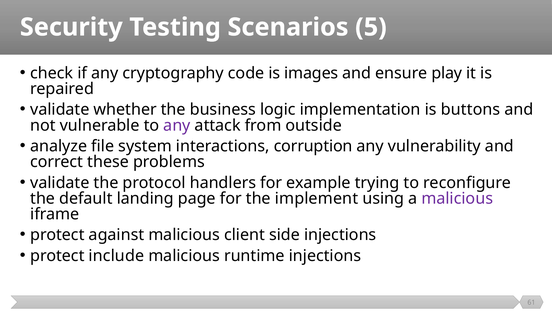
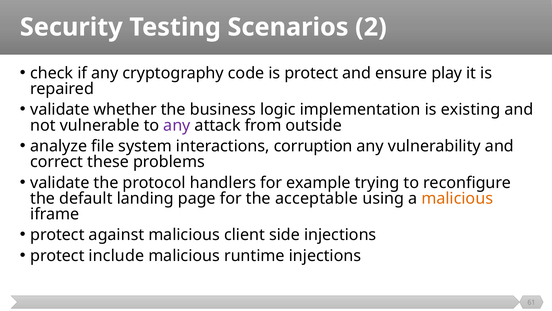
5: 5 -> 2 (371, 27)
is images: images -> protect (311, 73)
buttons: buttons -> existing (471, 109)
implement: implement -> acceptable (317, 198)
malicious colour: purple -> orange (457, 198)
